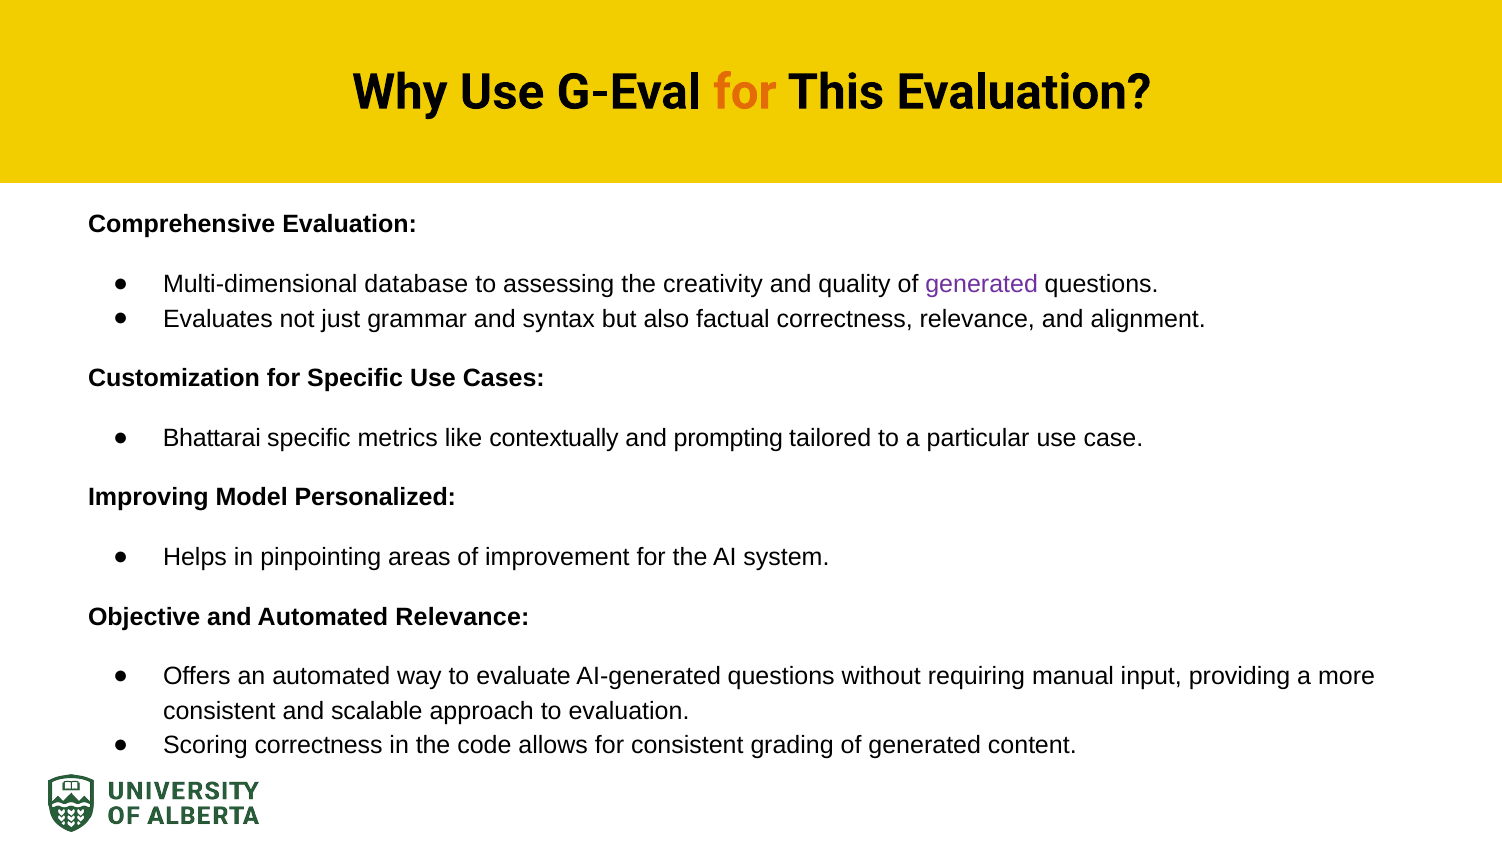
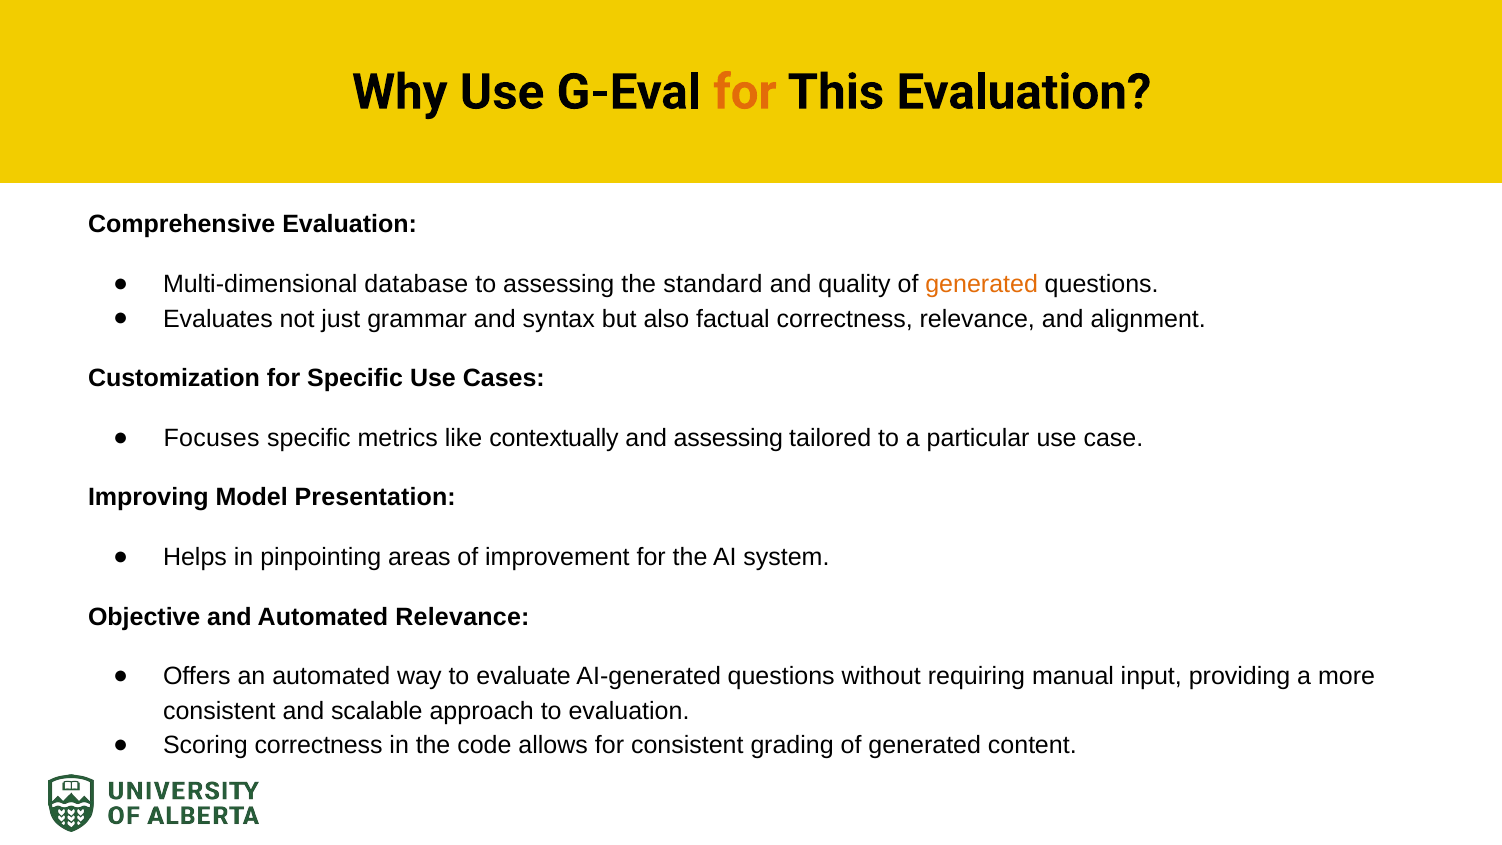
creativity: creativity -> standard (713, 284)
generated colour: purple -> orange (982, 284)
Bhattarai: Bhattarai -> Focuses (212, 438)
and prompting: prompting -> assessing (728, 438)
Personalized: Personalized -> Presentation (375, 498)
